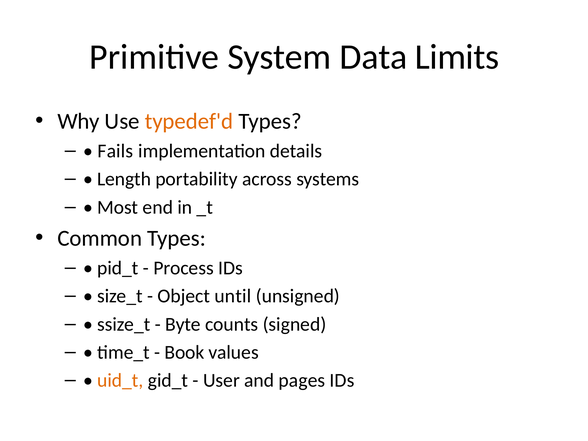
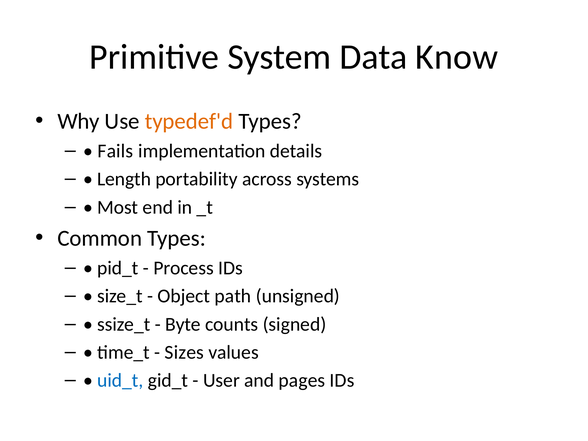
Limits: Limits -> Know (457, 57)
until: until -> path (233, 296)
Book: Book -> Sizes (184, 352)
uid_t colour: orange -> blue (120, 380)
